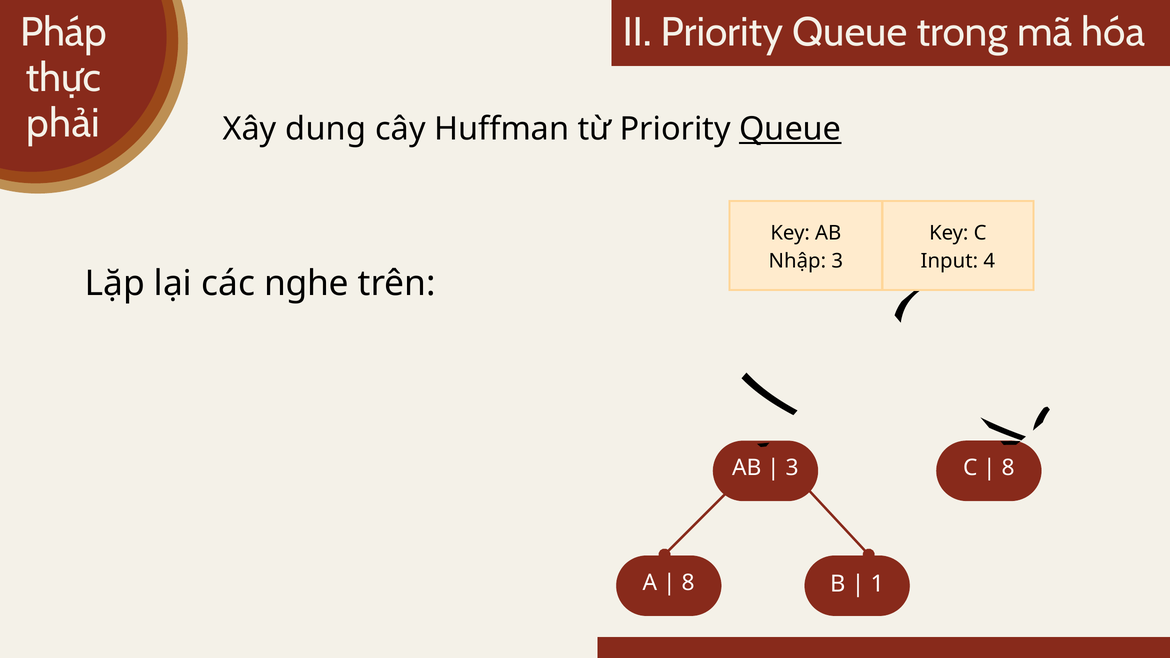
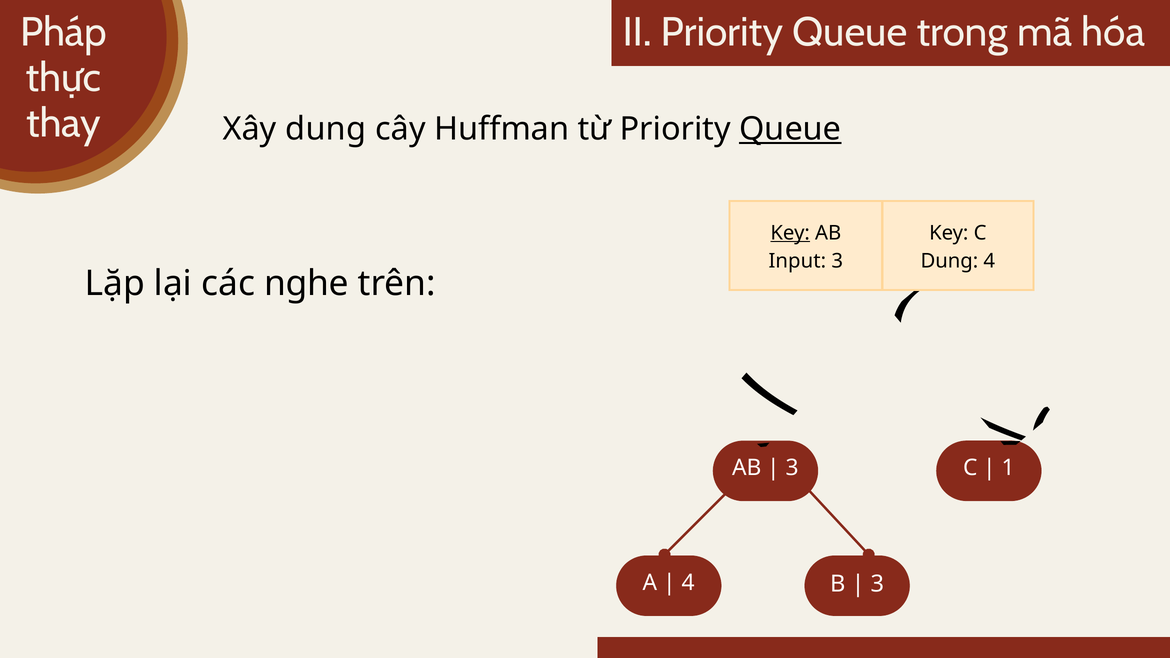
phải: phải -> thay (64, 123)
Key underline: none -> present (790, 233)
Nhập: Nhập -> Input (797, 261)
Input: Input -> Dung (949, 261)
8: 8 -> 1 (1008, 468)
8: 8 -> 4 (688, 583)
1: 1 -> 3 (877, 584)
